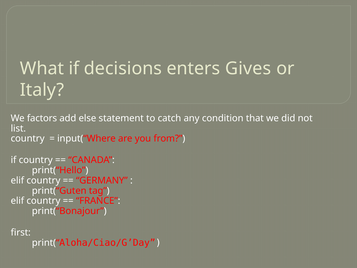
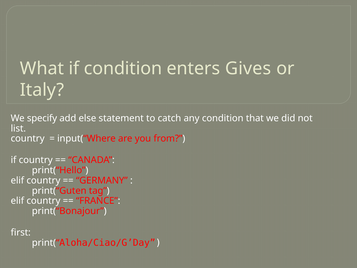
if decisions: decisions -> condition (123, 68)
factors: factors -> specify (42, 118)
